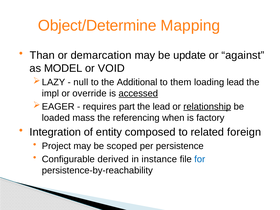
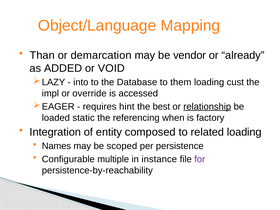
Object/Determine: Object/Determine -> Object/Language (97, 26)
update: update -> vendor (190, 55)
against: against -> already (243, 55)
MODEL: MODEL -> ADDED (63, 68)
null: null -> into (81, 82)
Additional: Additional -> Database (137, 82)
loading lead: lead -> cust (235, 82)
accessed underline: present -> none (138, 93)
part: part -> hint (127, 107)
the lead: lead -> best (161, 107)
mass: mass -> static (84, 118)
related foreign: foreign -> loading (244, 132)
Project: Project -> Names (56, 146)
derived: derived -> multiple (113, 159)
for colour: blue -> purple (200, 159)
